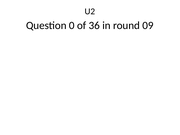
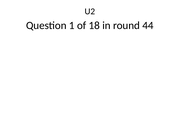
0: 0 -> 1 (72, 25)
36: 36 -> 18 (94, 25)
09: 09 -> 44 (148, 25)
